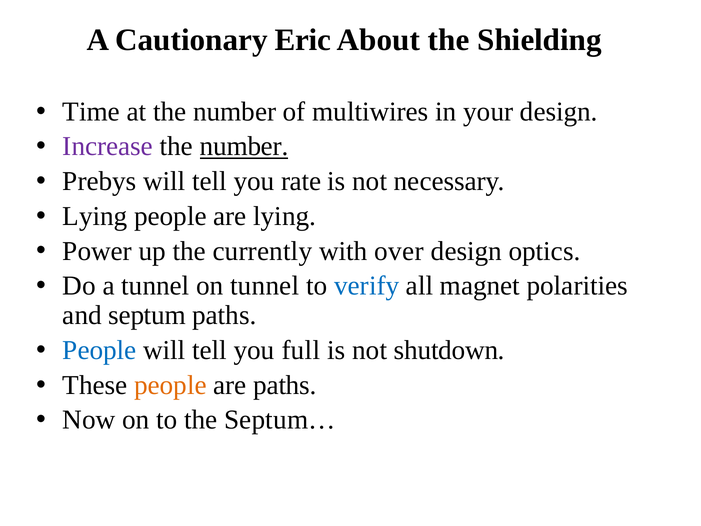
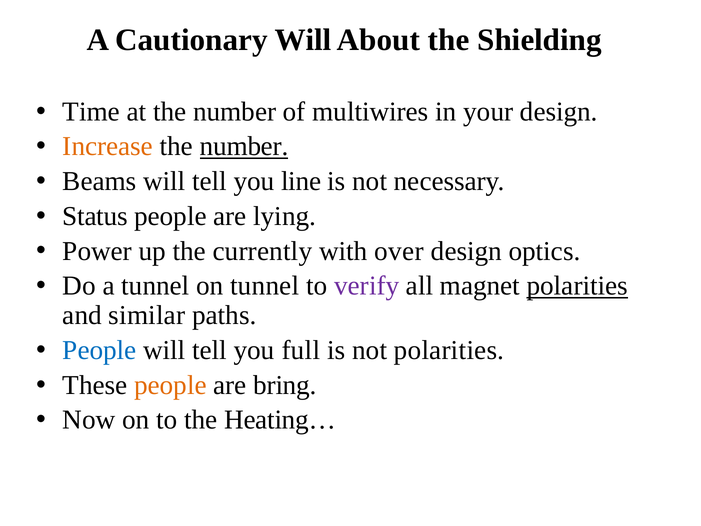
Cautionary Eric: Eric -> Will (303, 40)
Increase colour: purple -> orange (108, 146)
Prebys: Prebys -> Beams (99, 181)
rate: rate -> line (301, 181)
Lying: Lying -> Status (95, 216)
verify colour: blue -> purple (367, 286)
polarities underline: none -> present (577, 286)
septum: septum -> similar (147, 315)
not shutdown: shutdown -> polarities (449, 350)
are paths: paths -> bring (285, 385)
Septum…: Septum… -> Heating… (280, 420)
